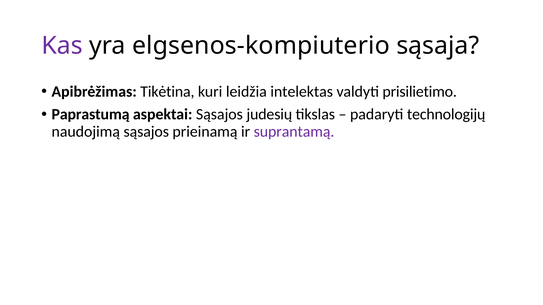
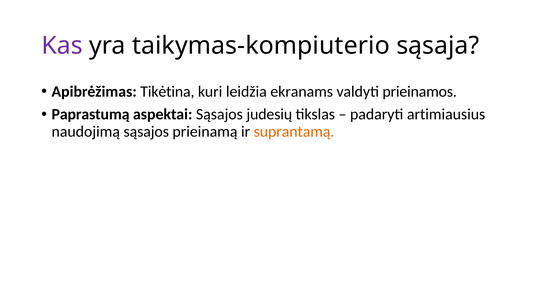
elgsenos-kompiuterio: elgsenos-kompiuterio -> taikymas-kompiuterio (261, 46)
intelektas: intelektas -> ekranams (302, 92)
prisilietimo: prisilietimo -> prieinamos (420, 92)
technologijų: technologijų -> artimiausius (446, 115)
suprantamą colour: purple -> orange (294, 132)
